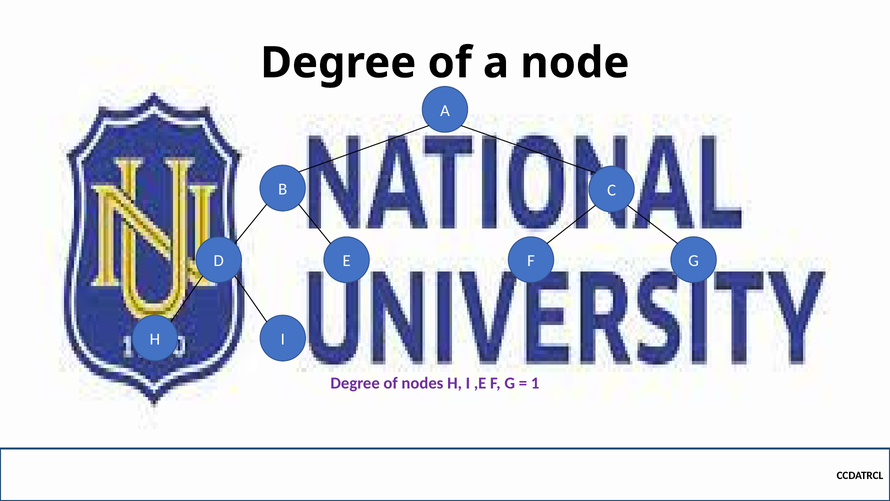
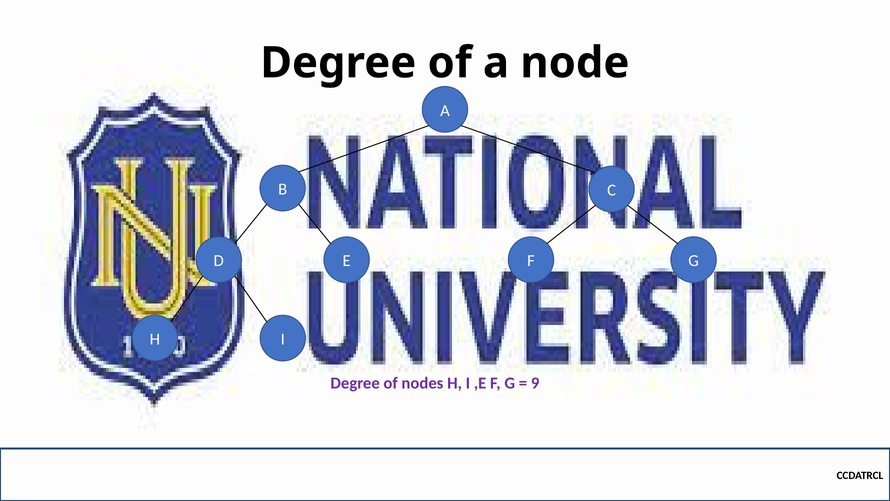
1: 1 -> 9 (535, 383)
